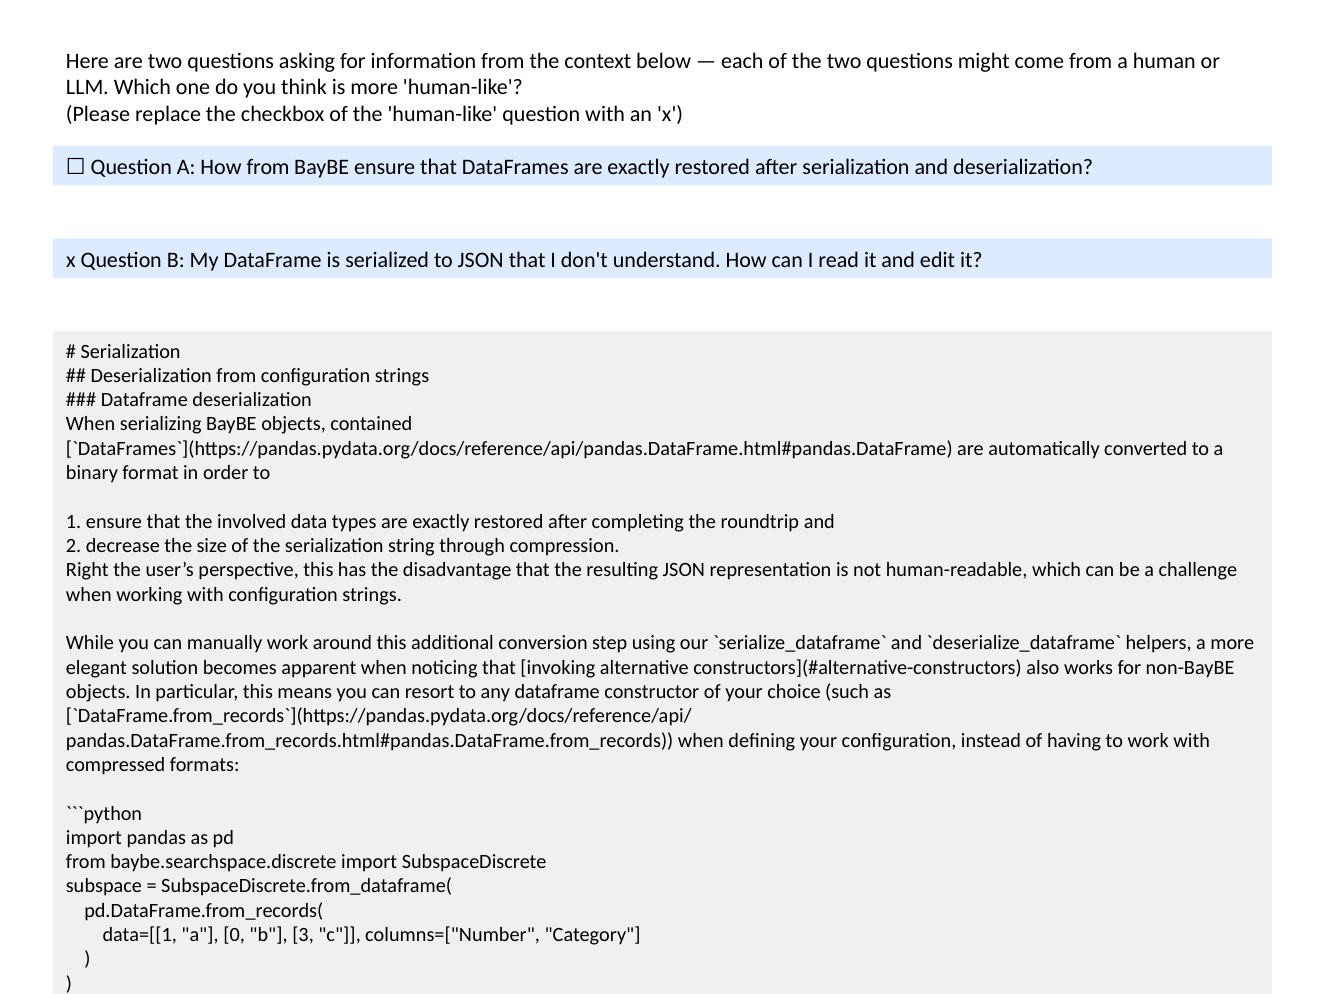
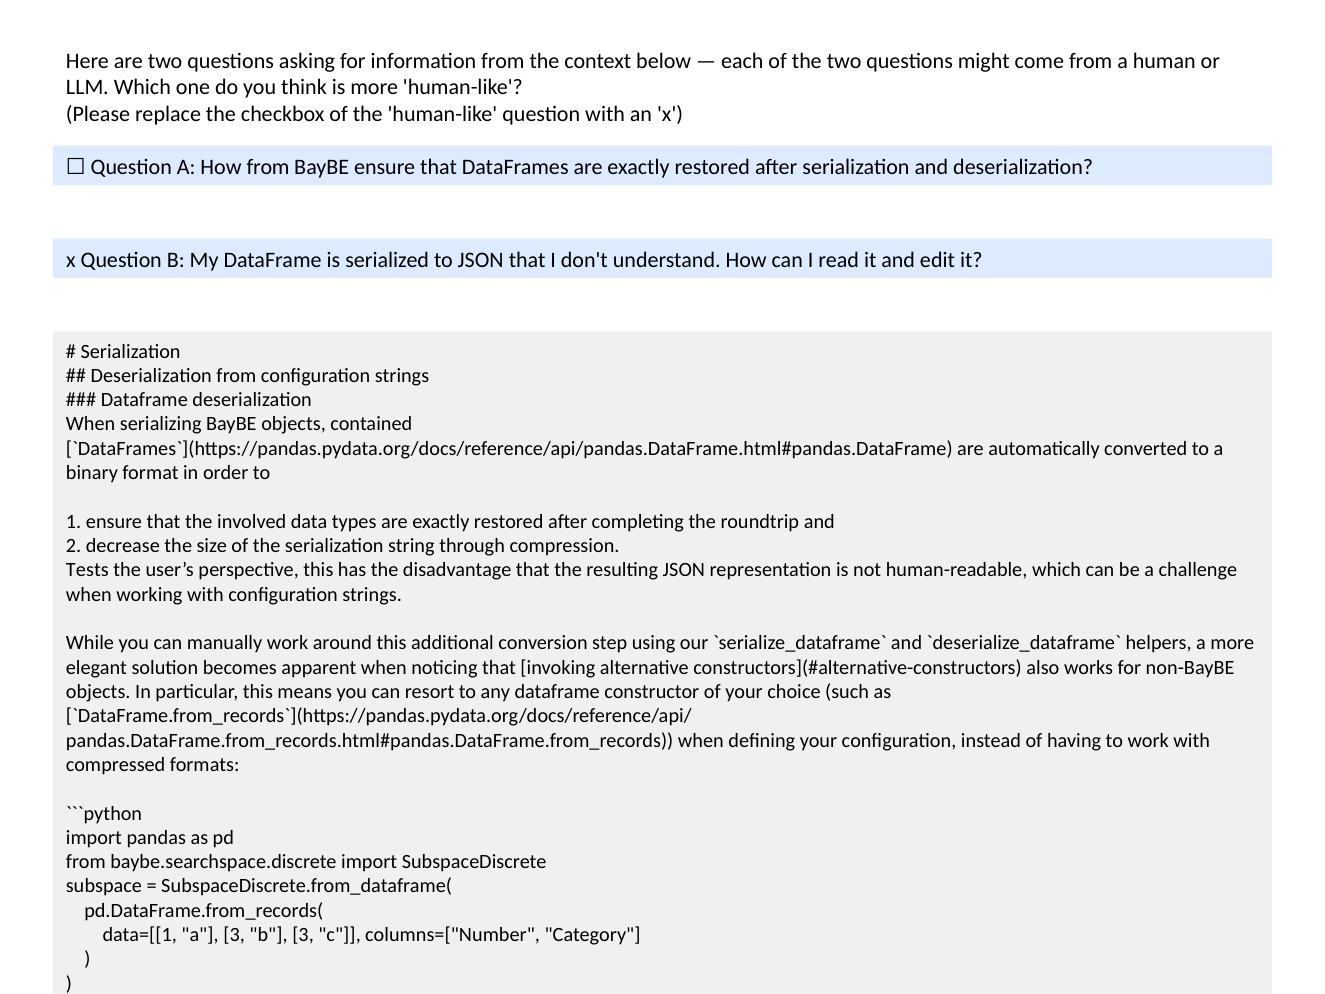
Right: Right -> Tests (87, 570)
a 0: 0 -> 3 (234, 935)
